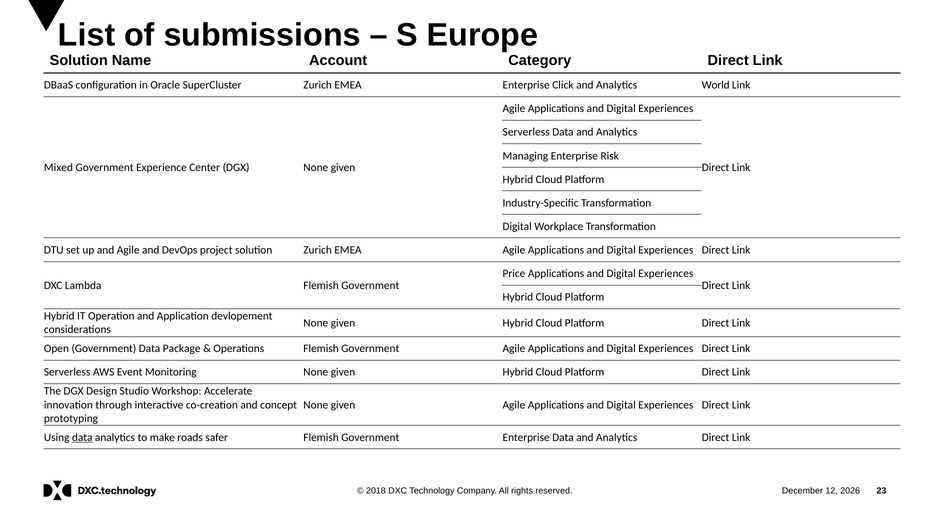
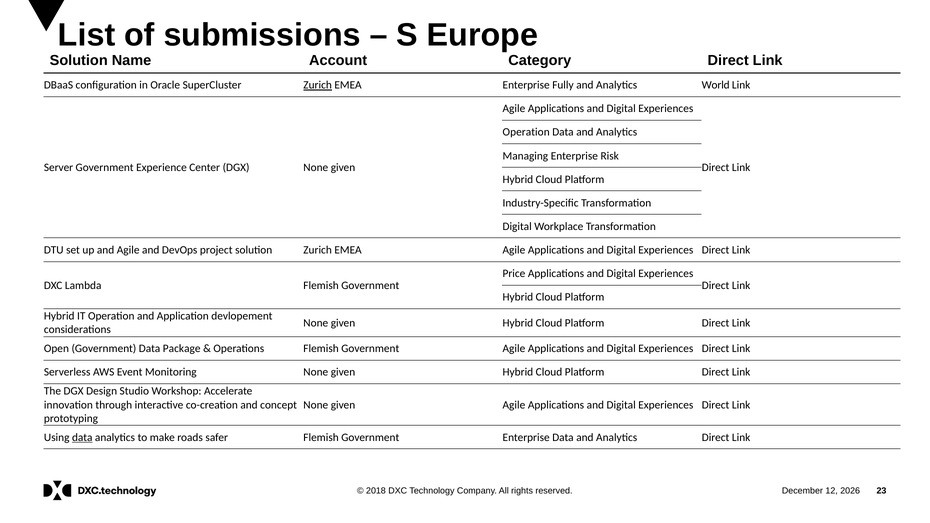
Zurich underline: none -> present (318, 85)
Click: Click -> Fully (563, 85)
Serverless: Serverless -> Operation (526, 132)
Mixed: Mixed -> Server (59, 168)
